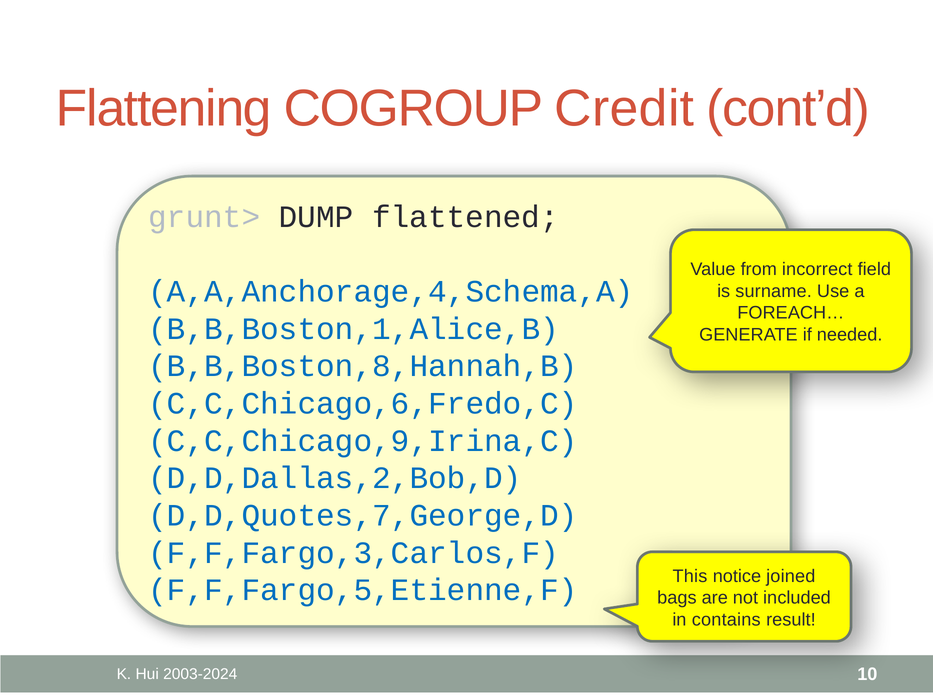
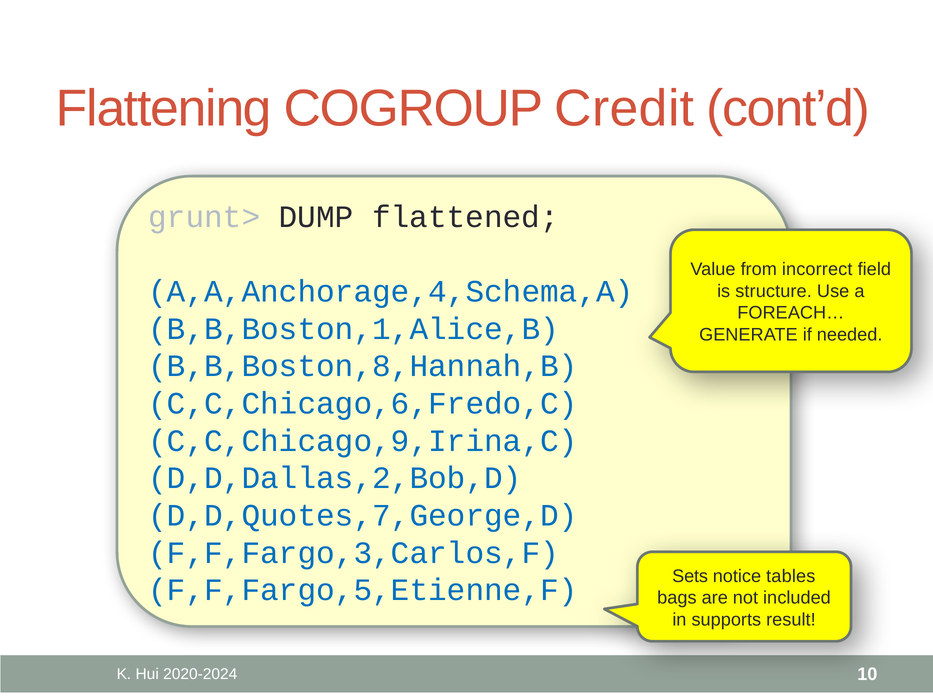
surname: surname -> structure (774, 291)
This: This -> Sets (690, 576)
joined: joined -> tables (791, 576)
contains: contains -> supports (726, 619)
2003-2024: 2003-2024 -> 2020-2024 (200, 674)
